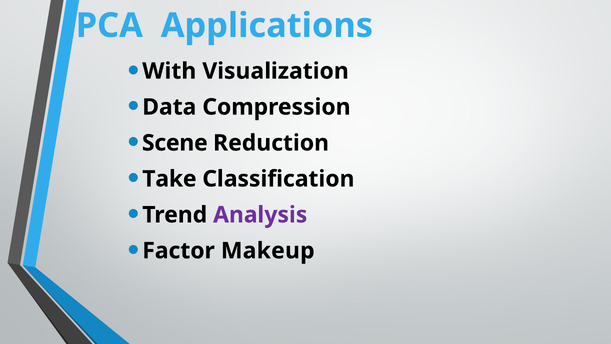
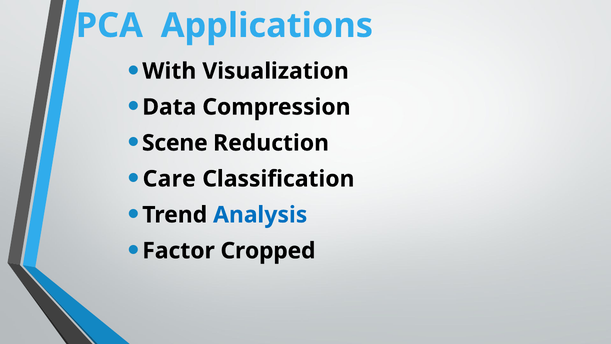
Take: Take -> Care (169, 179)
Analysis colour: purple -> blue (260, 215)
Makeup: Makeup -> Cropped (268, 251)
